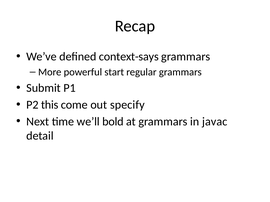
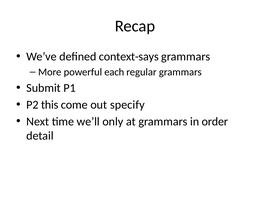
start: start -> each (114, 72)
bold: bold -> only (113, 122)
javac: javac -> order (215, 122)
